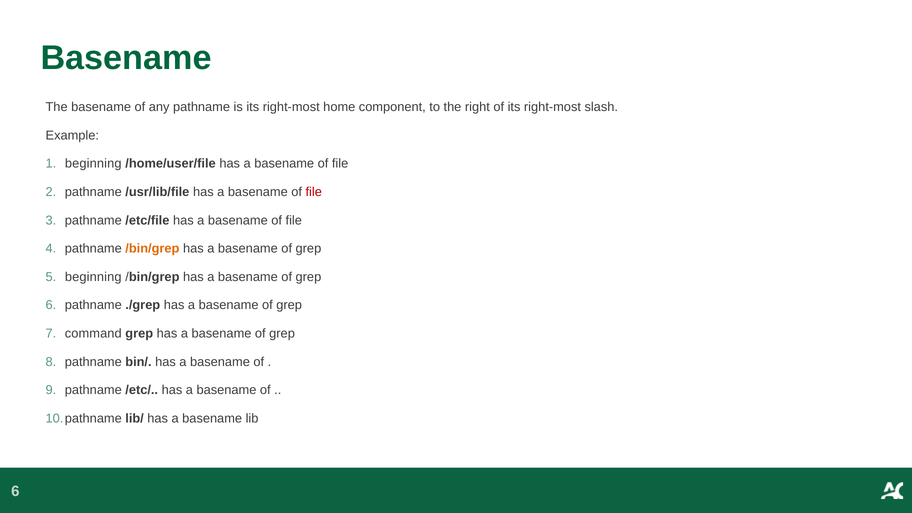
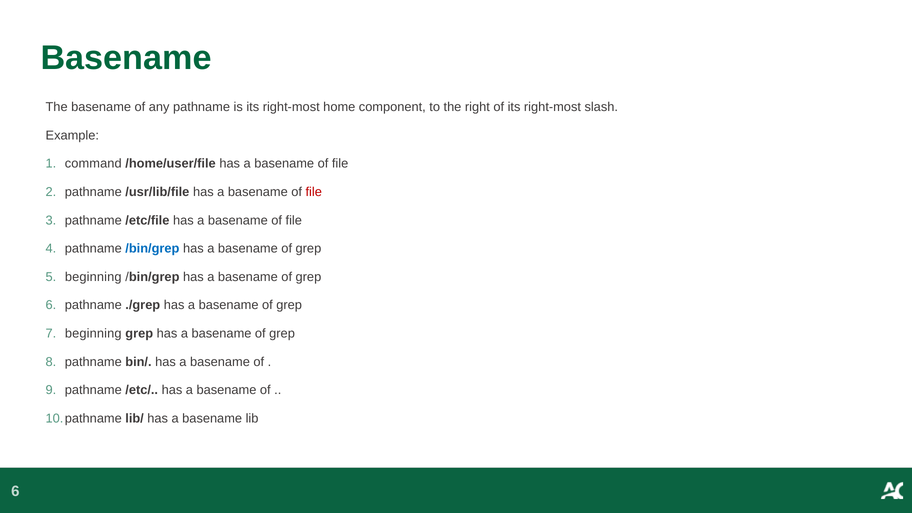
beginning: beginning -> command (93, 164)
/bin/grep colour: orange -> blue (152, 249)
command: command -> beginning (93, 334)
